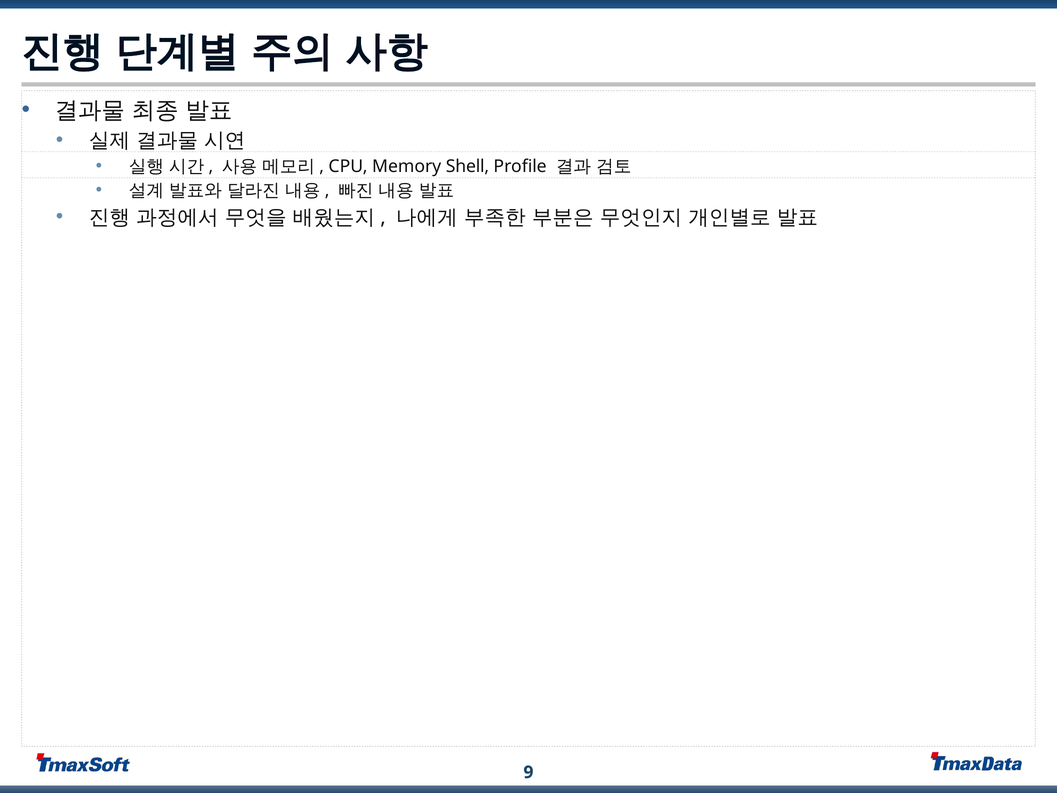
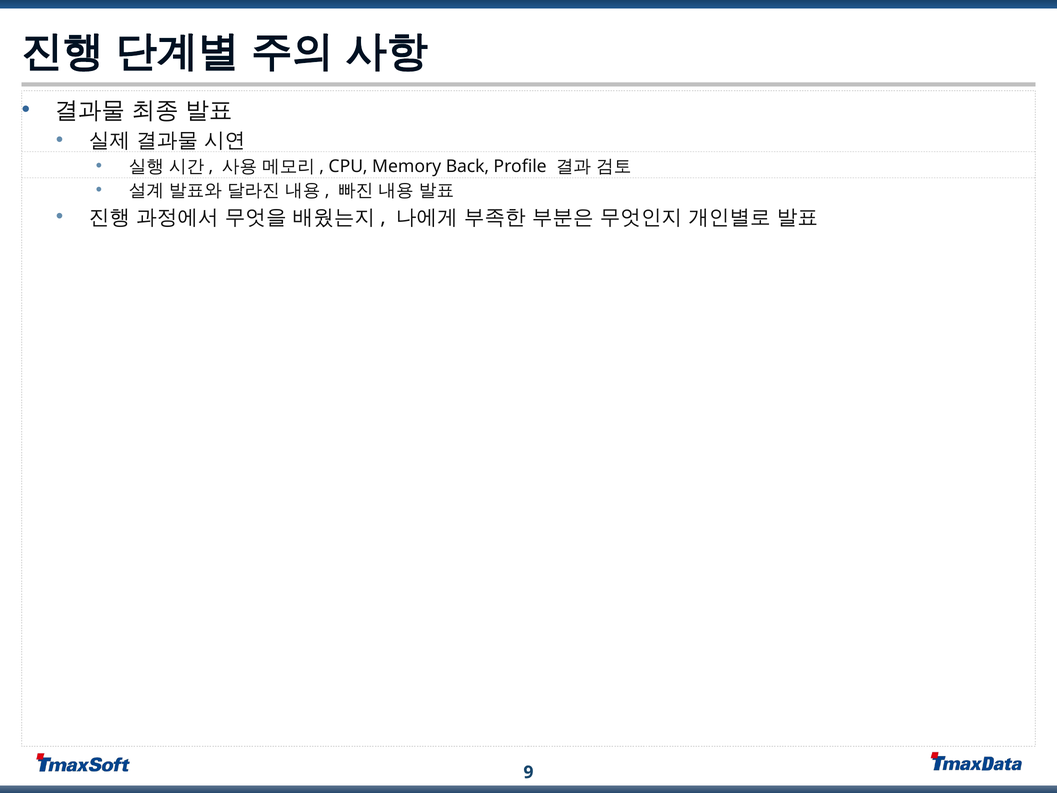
Shell: Shell -> Back (467, 166)
